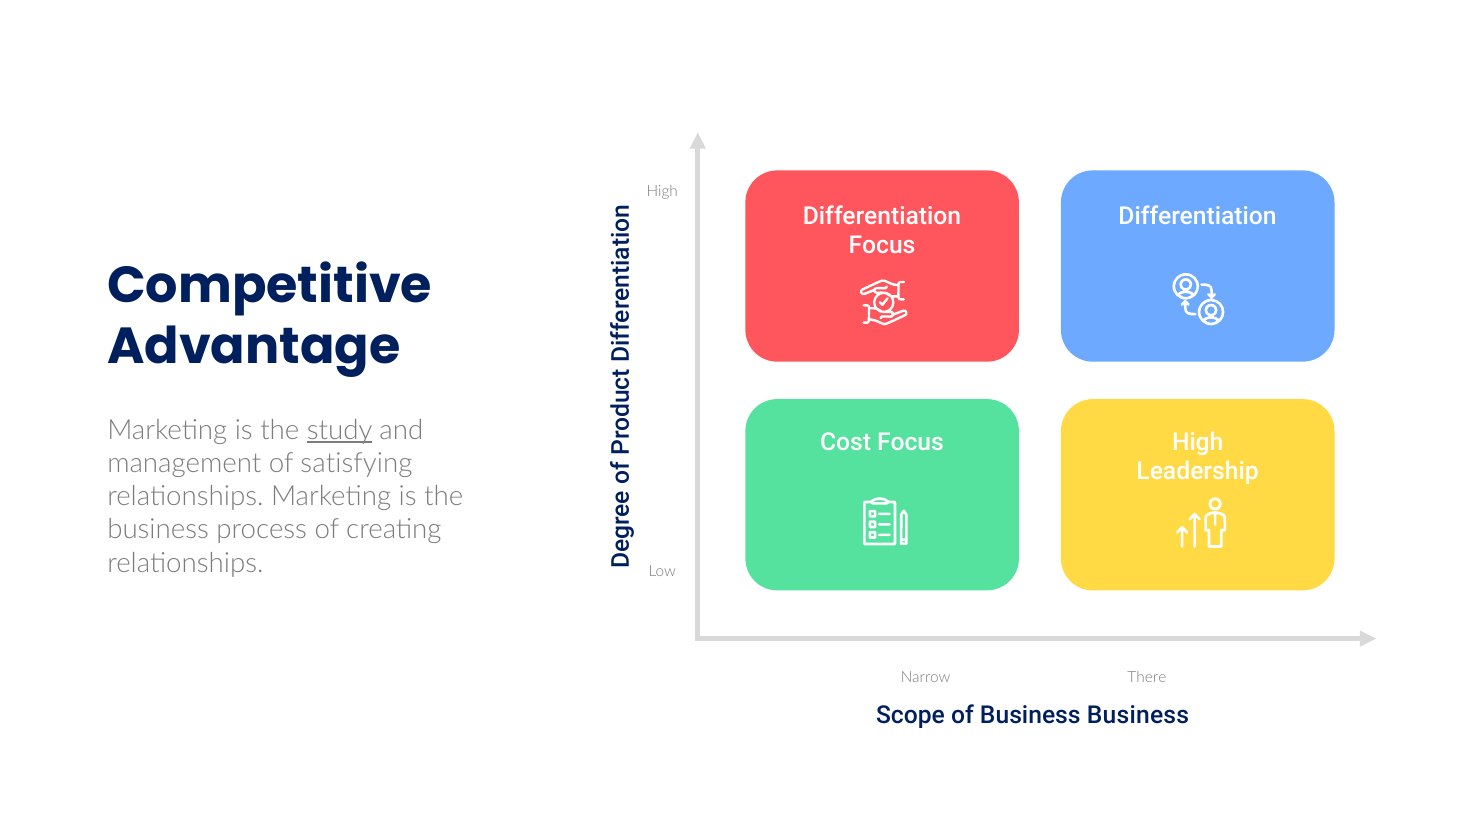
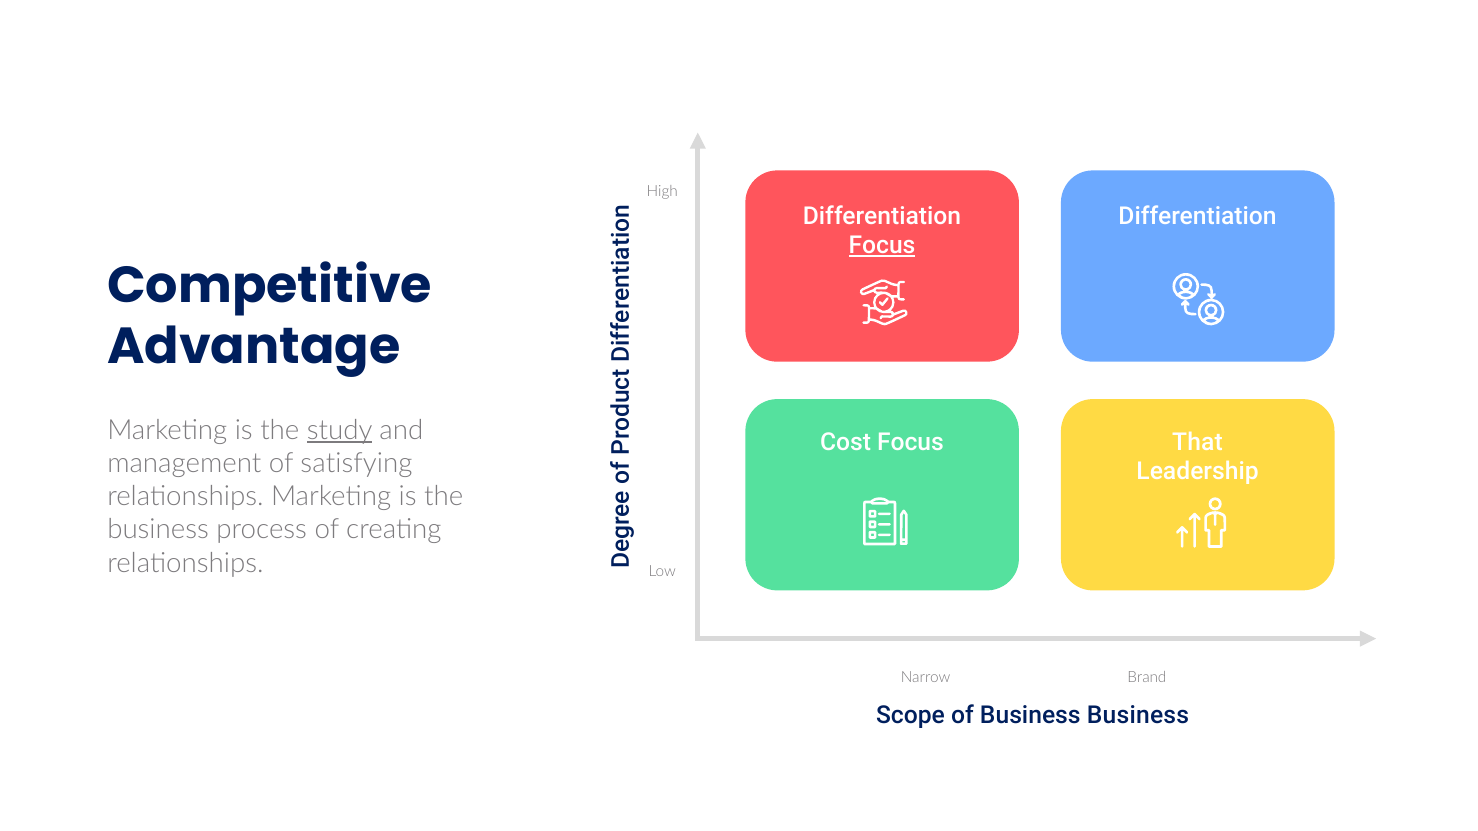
Focus underline: none -> present (882, 246)
Focus High: High -> That (1198, 442)
There: There -> Brand (1147, 678)
